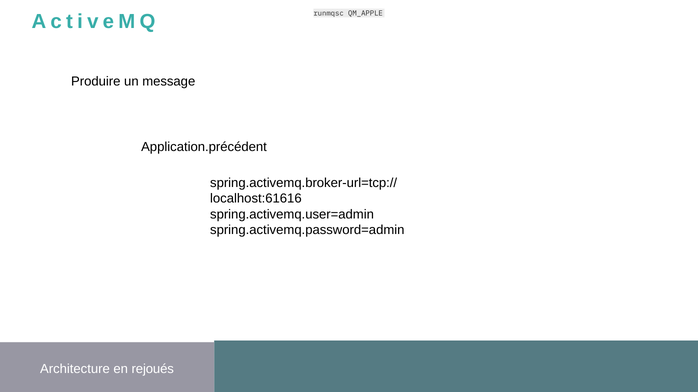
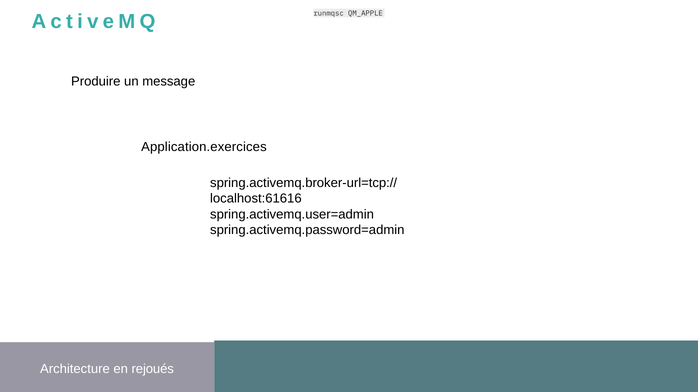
Application.précédent: Application.précédent -> Application.exercices (204, 147)
